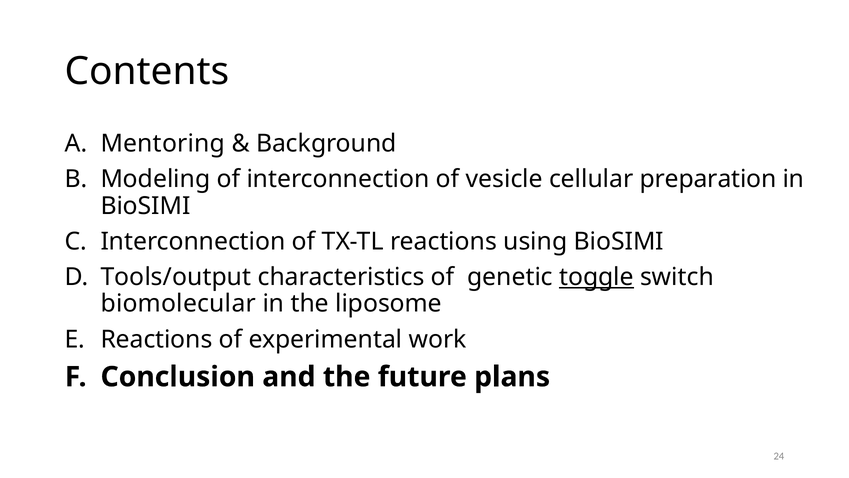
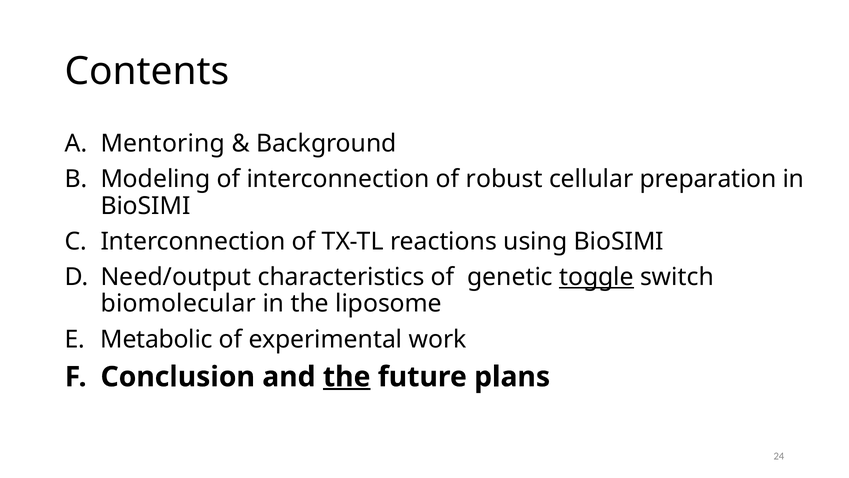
vesicle: vesicle -> robust (504, 179)
Tools/output: Tools/output -> Need/output (176, 277)
Reactions: Reactions -> Metabolic (157, 339)
the underline: none -> present (347, 377)
